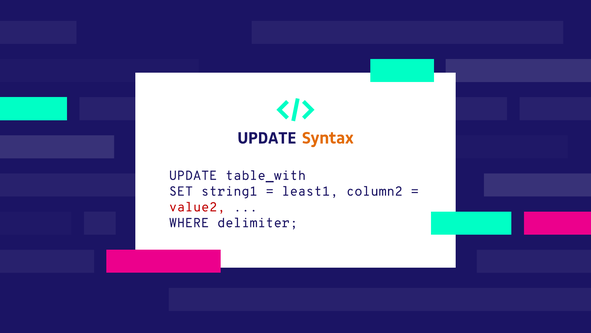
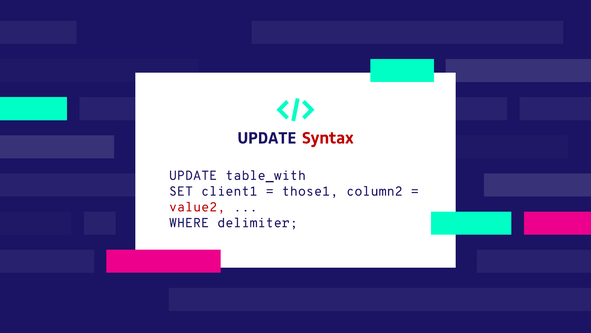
Syntax colour: orange -> red (328, 137)
string1: string1 -> client1 (229, 191)
least1: least1 -> those1 (310, 191)
